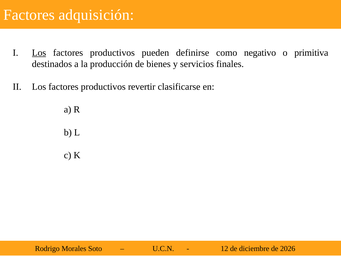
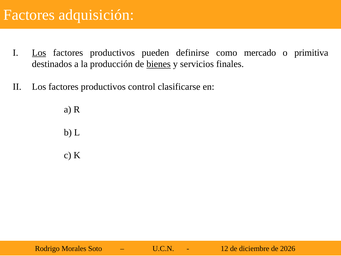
negativo: negativo -> mercado (260, 53)
bienes underline: none -> present (159, 64)
revertir: revertir -> control (142, 87)
